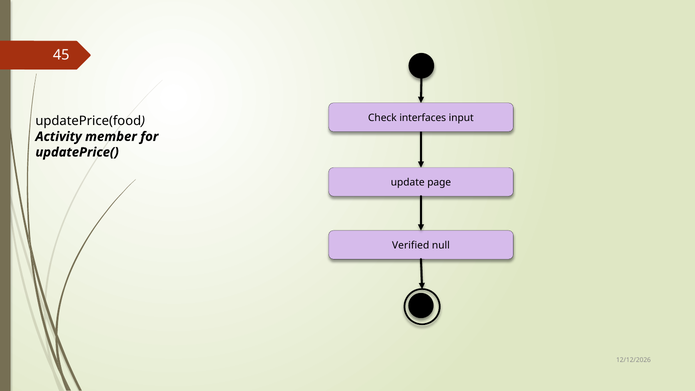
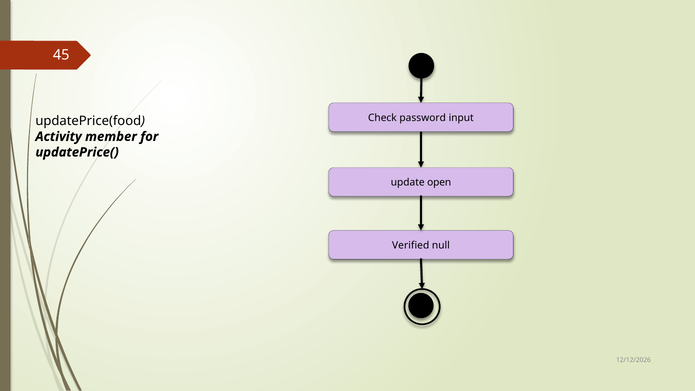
interfaces: interfaces -> password (423, 118)
page: page -> open (439, 183)
